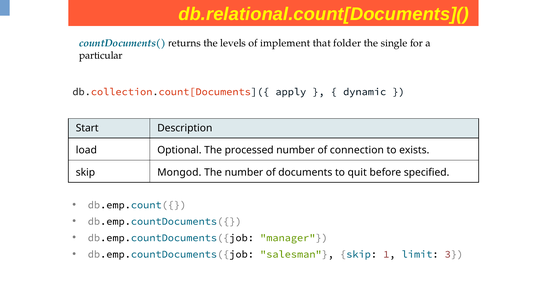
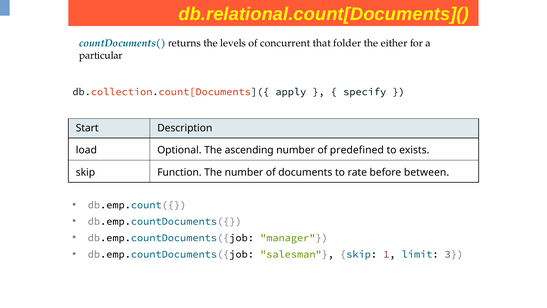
implement: implement -> concurrent (285, 43)
single: single -> either (394, 43)
dynamic: dynamic -> specify (365, 92)
processed: processed -> ascending (249, 150)
connection: connection -> predefined (357, 150)
Mongod: Mongod -> Function (179, 172)
quit: quit -> rate (357, 172)
specified: specified -> between (427, 172)
